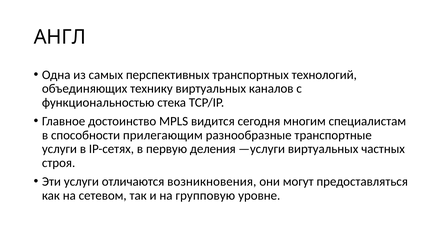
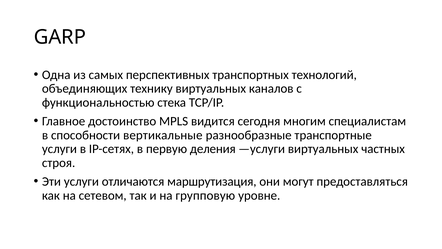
АНГЛ: АНГЛ -> GARP (60, 37)
прилегающим: прилегающим -> вертикальные (163, 135)
возникновения: возникновения -> маршрутизация (212, 181)
